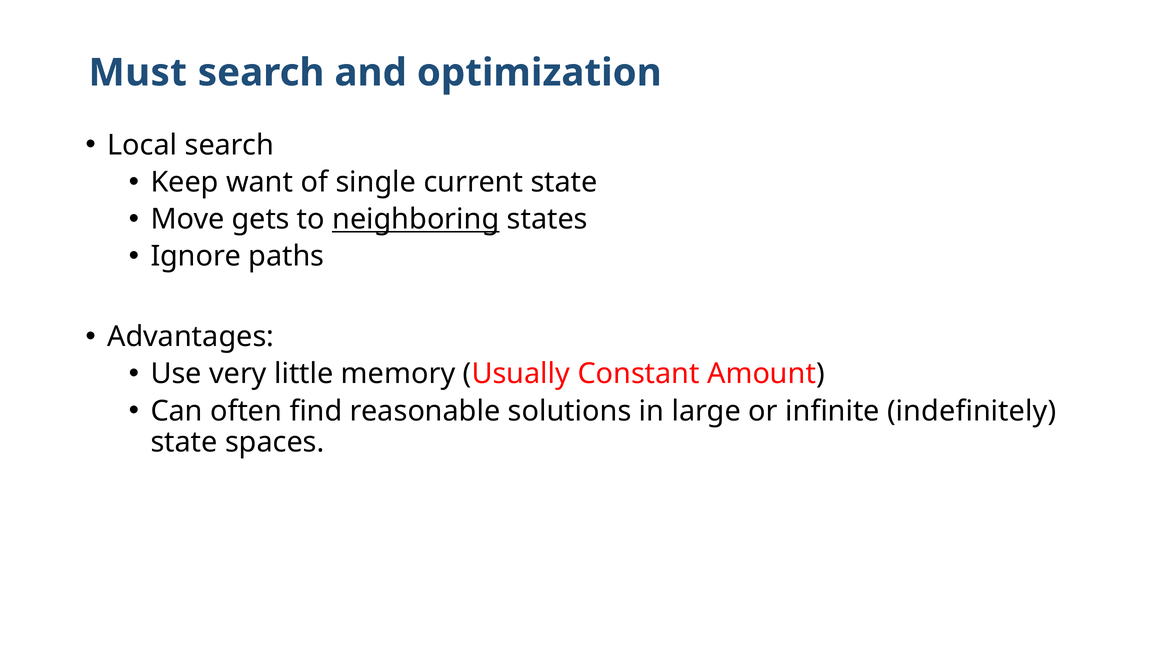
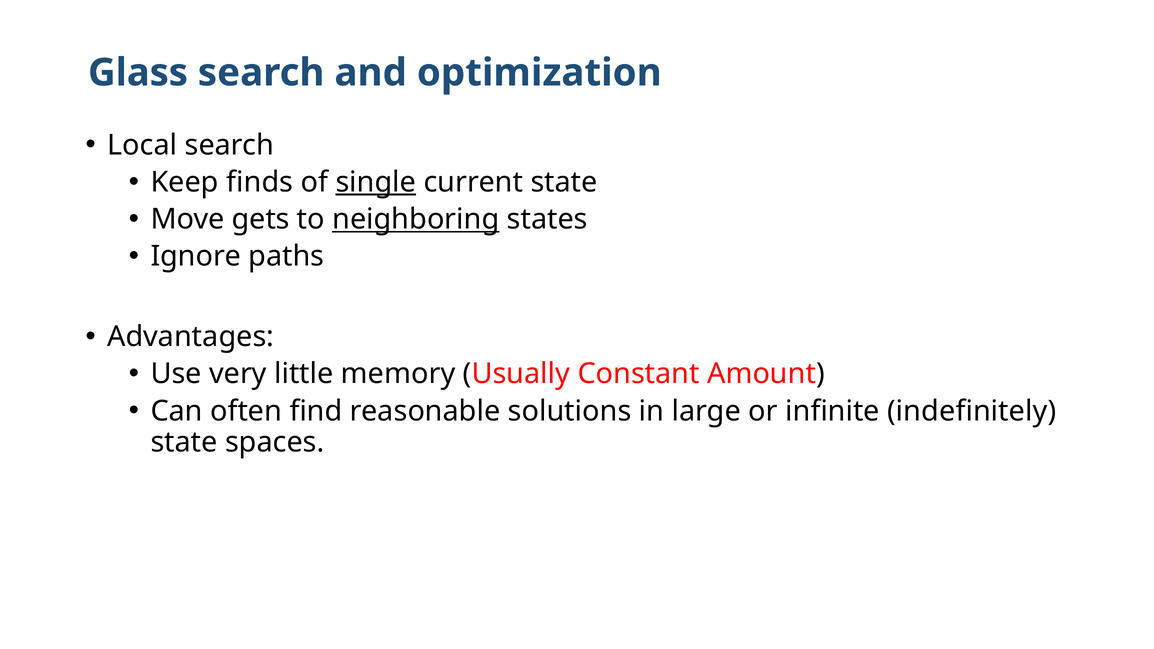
Must: Must -> Glass (138, 73)
want: want -> finds (260, 182)
single underline: none -> present (376, 182)
